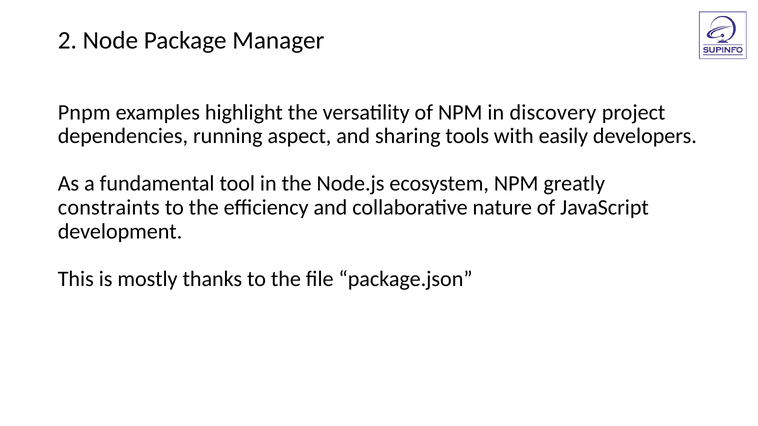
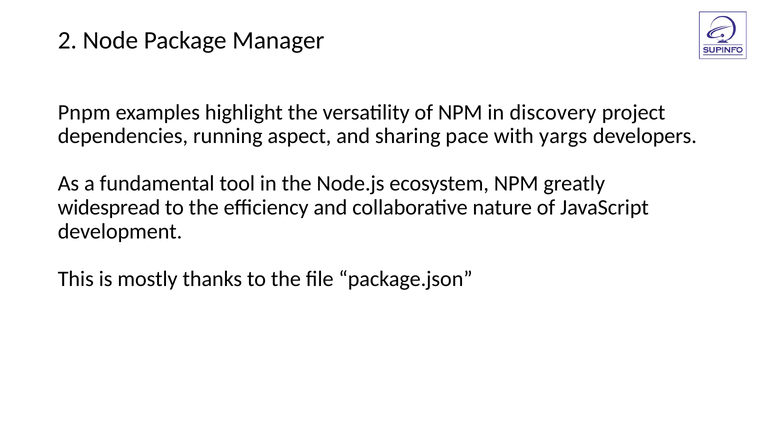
tools: tools -> pace (467, 136)
easily: easily -> yargs (563, 136)
constraints: constraints -> widespread (109, 208)
